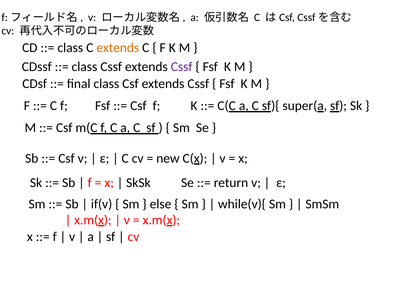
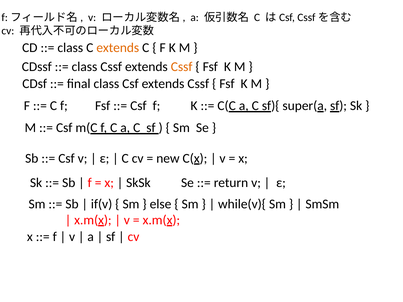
Cssf colour: purple -> orange (182, 67)
